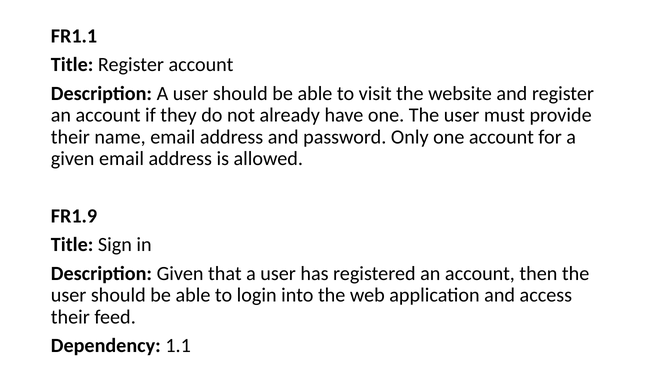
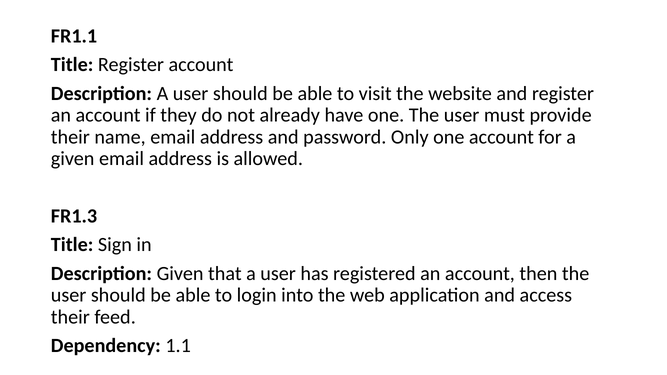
FR1.9: FR1.9 -> FR1.3 (74, 216)
